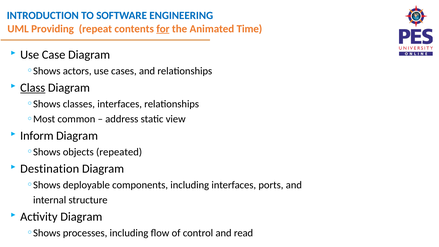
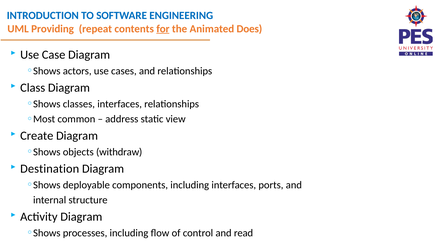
Time: Time -> Does (249, 29)
Class underline: present -> none (33, 88)
Inform: Inform -> Create (37, 136)
repeated: repeated -> withdraw (119, 152)
